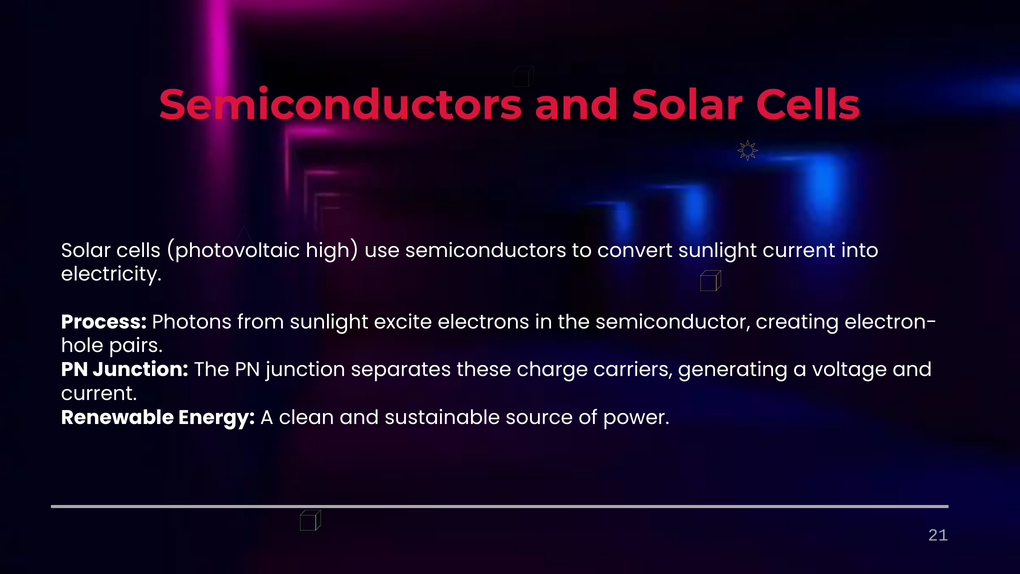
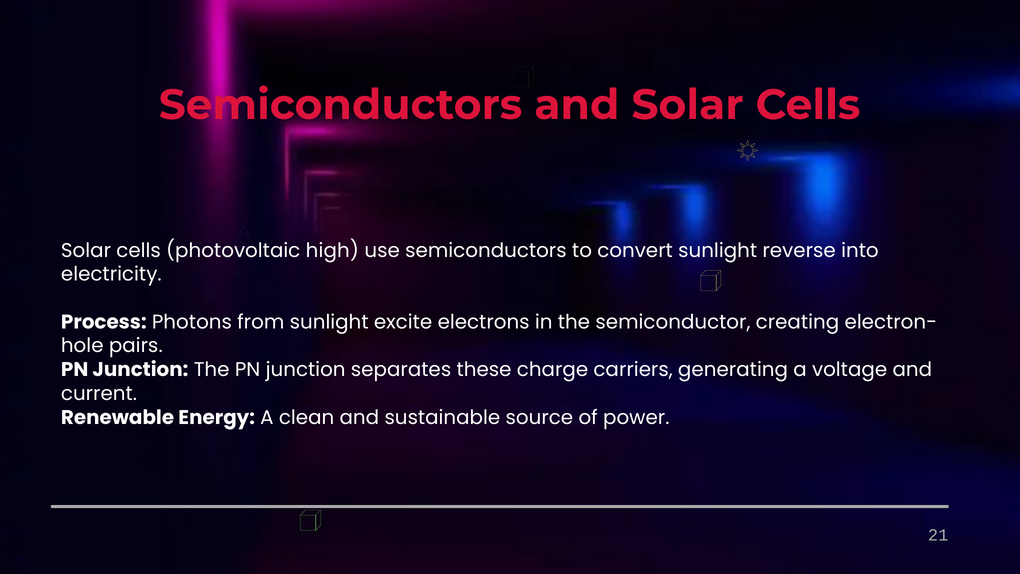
sunlight current: current -> reverse (799, 250)
